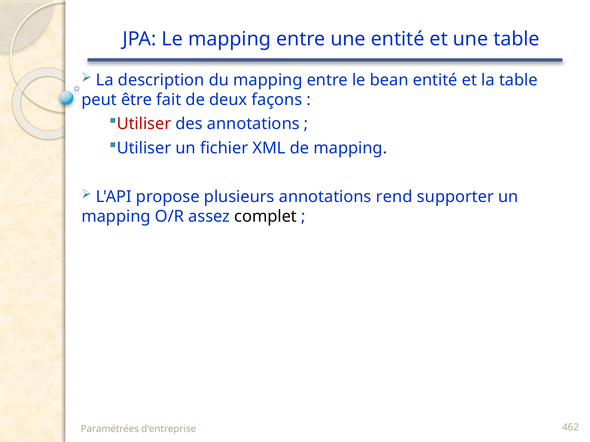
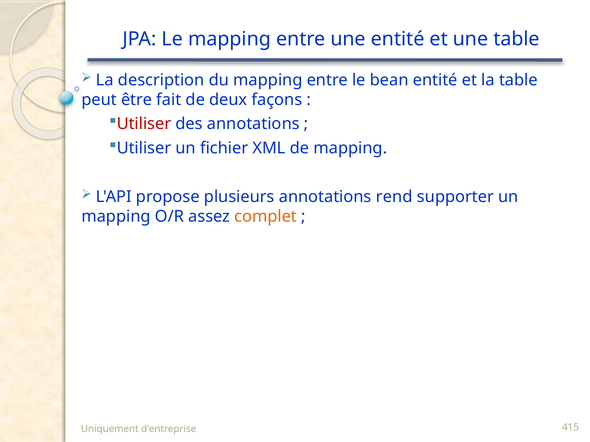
complet colour: black -> orange (266, 217)
Paramétrées: Paramétrées -> Uniquement (110, 429)
462: 462 -> 415 (571, 428)
